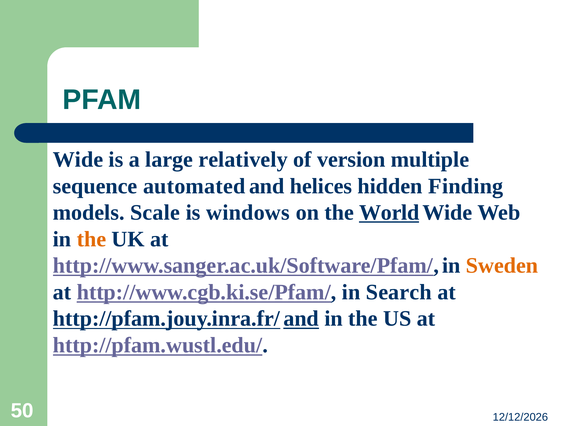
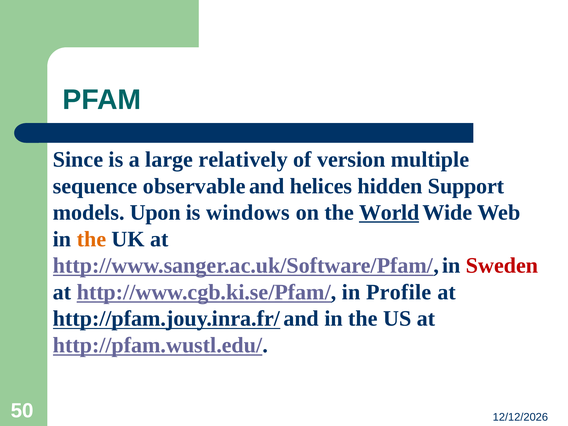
Wide: Wide -> Since (78, 160)
automated: automated -> observable (194, 186)
Finding: Finding -> Support (466, 186)
Scale: Scale -> Upon (155, 213)
Sweden colour: orange -> red (502, 266)
Search: Search -> Profile (399, 292)
and underline: present -> none (301, 319)
